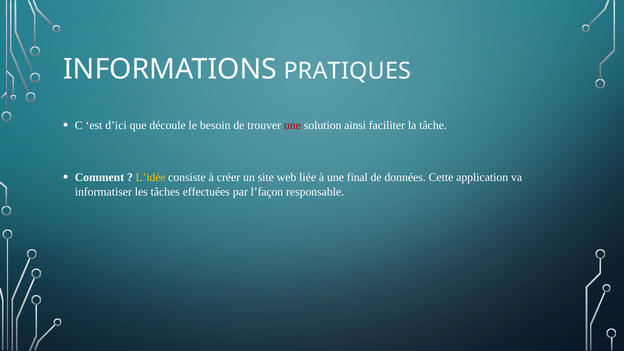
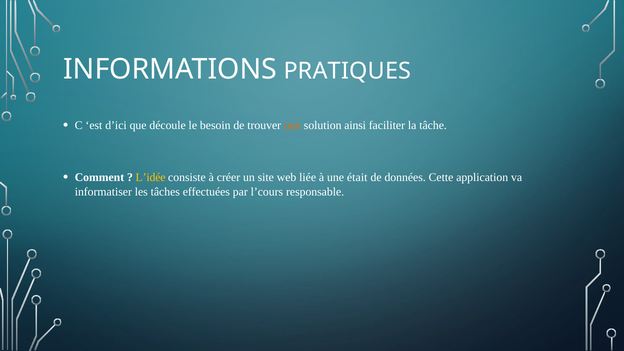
une colour: red -> orange (292, 126)
final: final -> était (357, 178)
l’façon: l’façon -> l’cours (267, 192)
